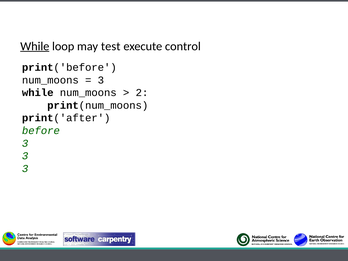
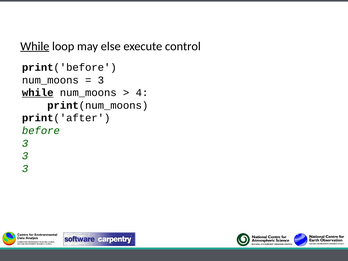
test: test -> else (111, 46)
while underline: none -> present (38, 93)
2: 2 -> 4 (142, 93)
